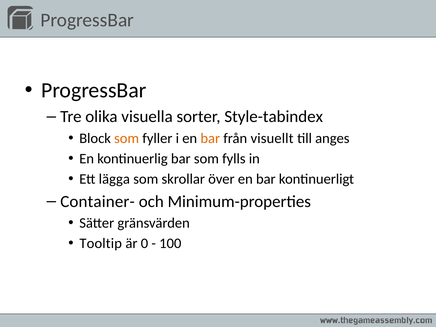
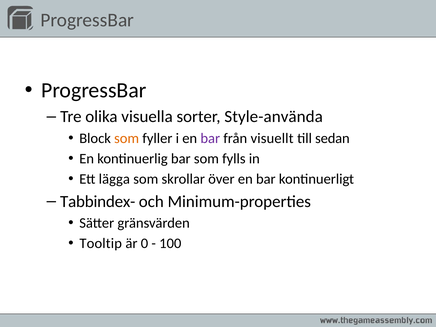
Style-tabindex: Style-tabindex -> Style-använda (274, 117)
bar colour: orange -> purple (210, 138)
anges: anges -> sedan (332, 138)
Container-: Container- -> Tabbindex- (98, 202)
